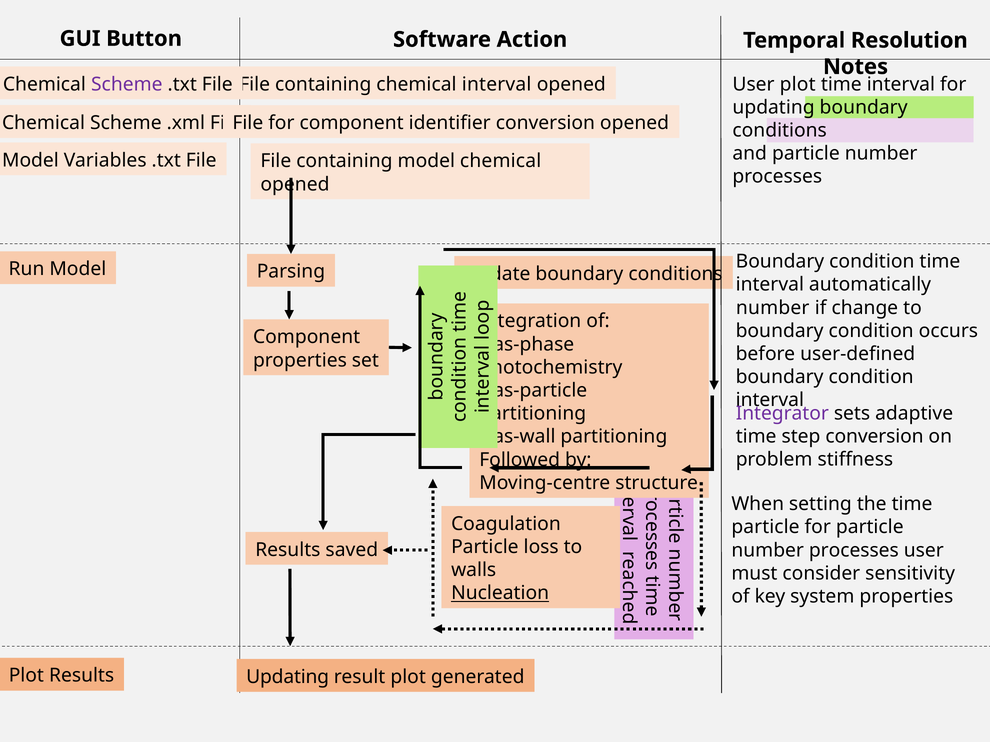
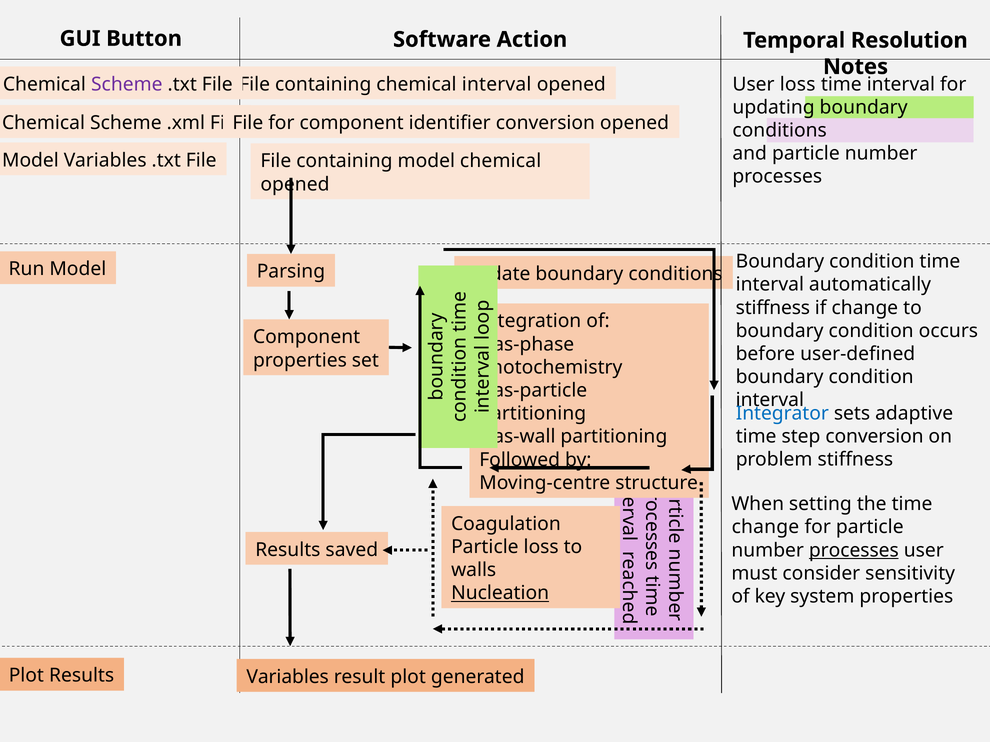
User plot: plot -> loss (798, 84)
number: number -> stiffness (773, 308)
Integrator colour: purple -> blue (782, 414)
particle: particle -> change (765, 527)
processes underline: none -> present (854, 551)
Updating: Updating -> Variables (288, 677)
